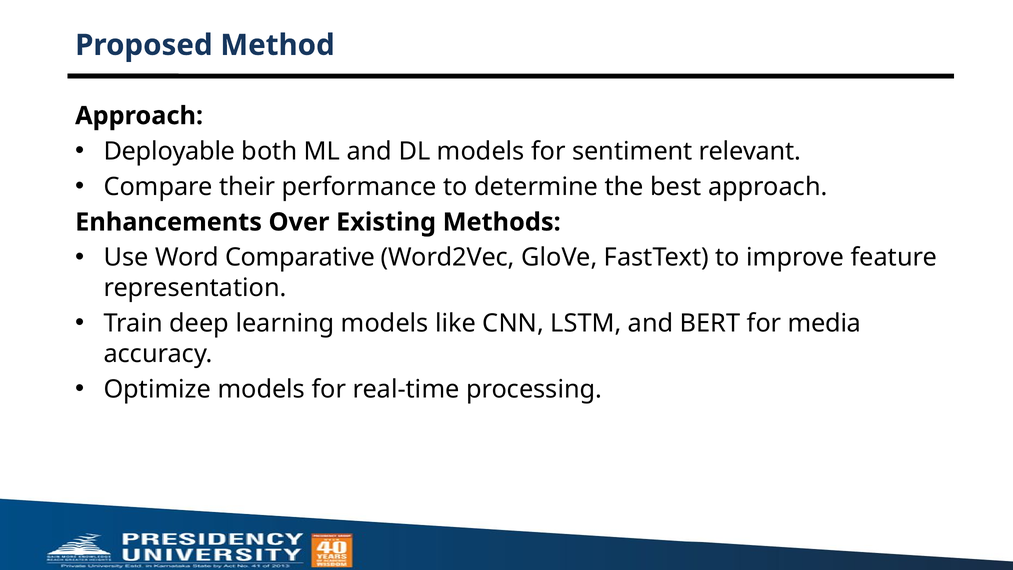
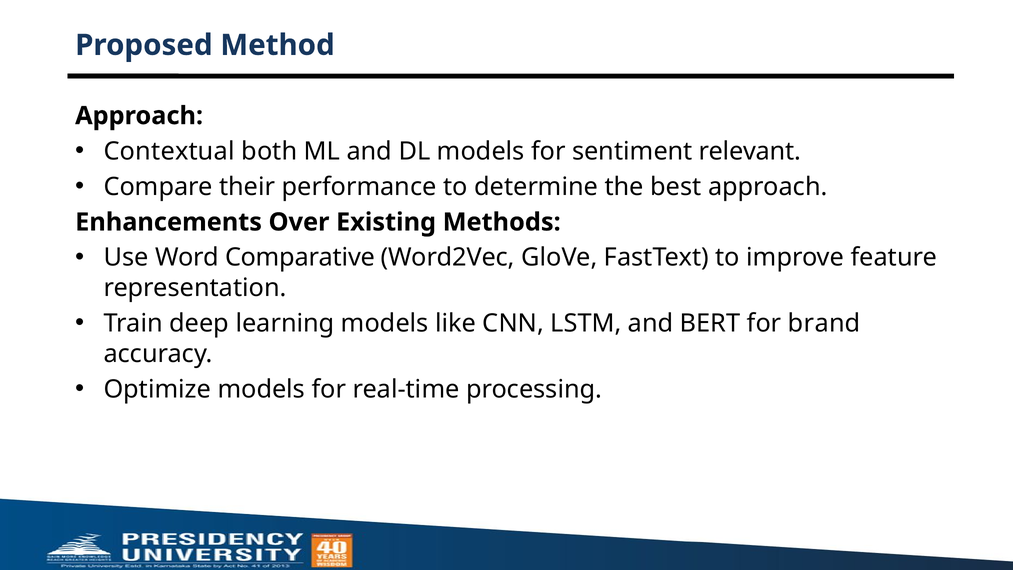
Deployable: Deployable -> Contextual (169, 151)
media: media -> brand (824, 323)
